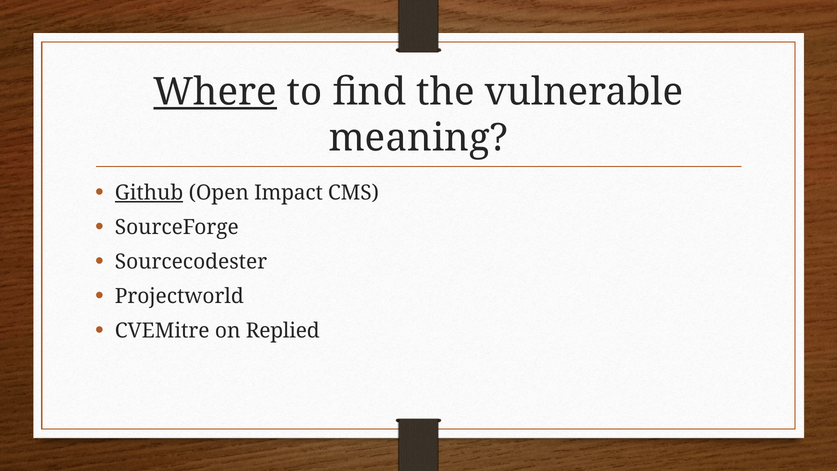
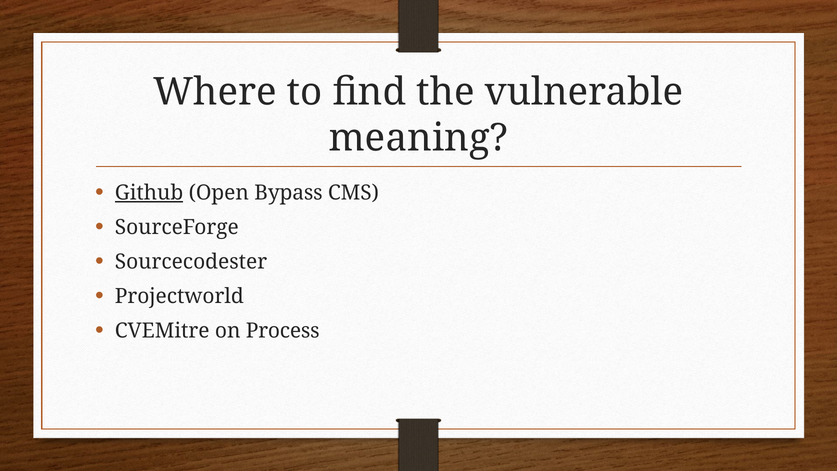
Where underline: present -> none (215, 92)
Impact: Impact -> Bypass (288, 193)
Replied: Replied -> Process (283, 331)
